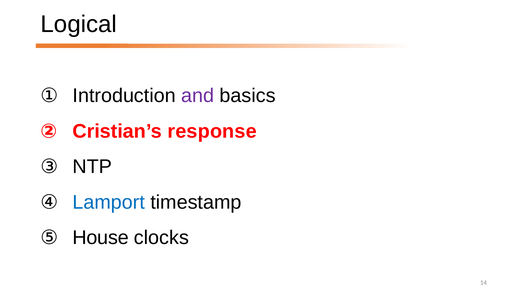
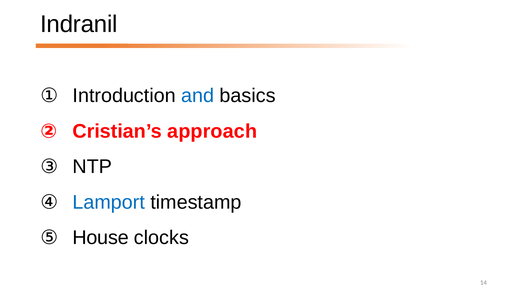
Logical: Logical -> Indranil (79, 24)
and colour: purple -> blue (198, 96)
response: response -> approach (212, 131)
